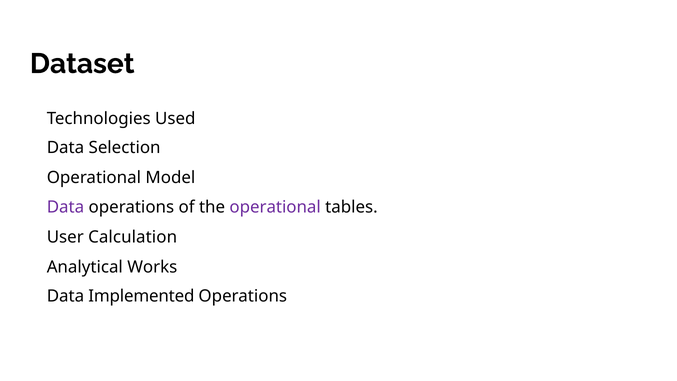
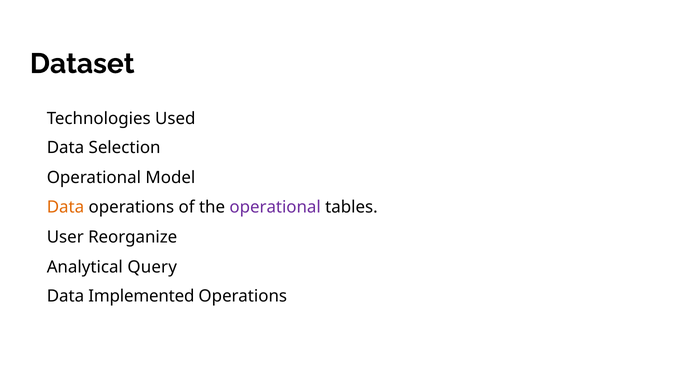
Data colour: purple -> orange (65, 207)
Calculation: Calculation -> Reorganize (133, 237)
Works: Works -> Query (152, 267)
